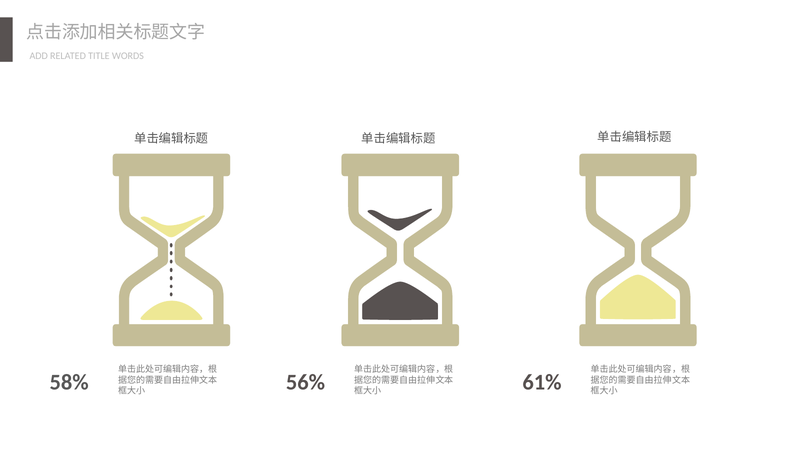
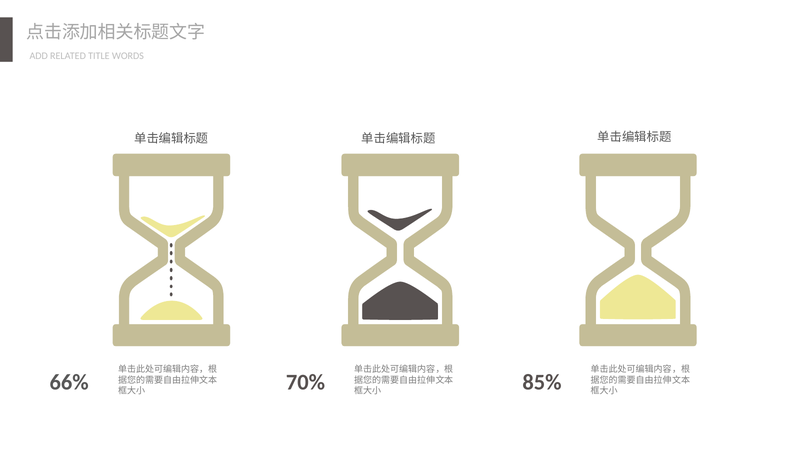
58%: 58% -> 66% (69, 382)
56%: 56% -> 70% (305, 382)
61%: 61% -> 85% (542, 382)
